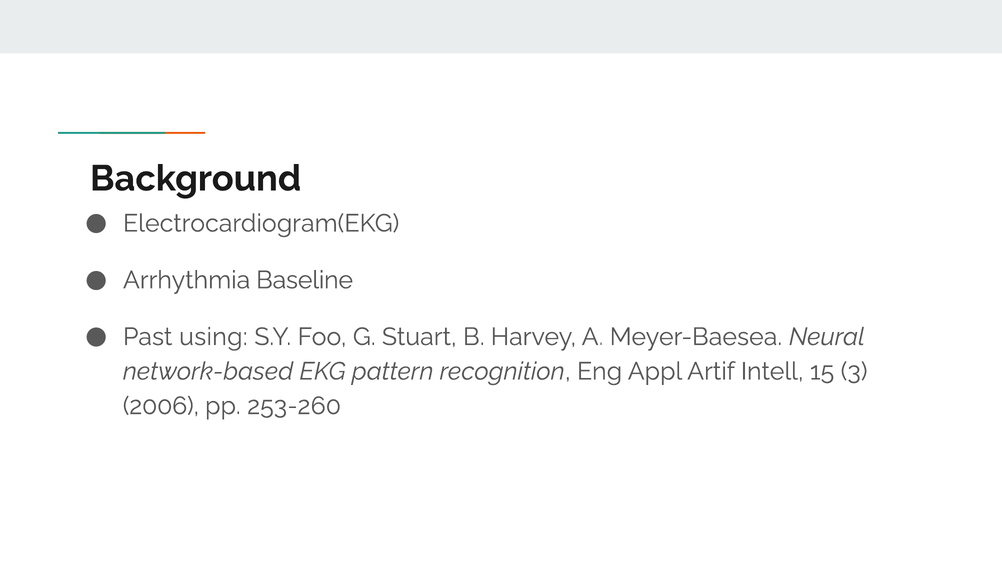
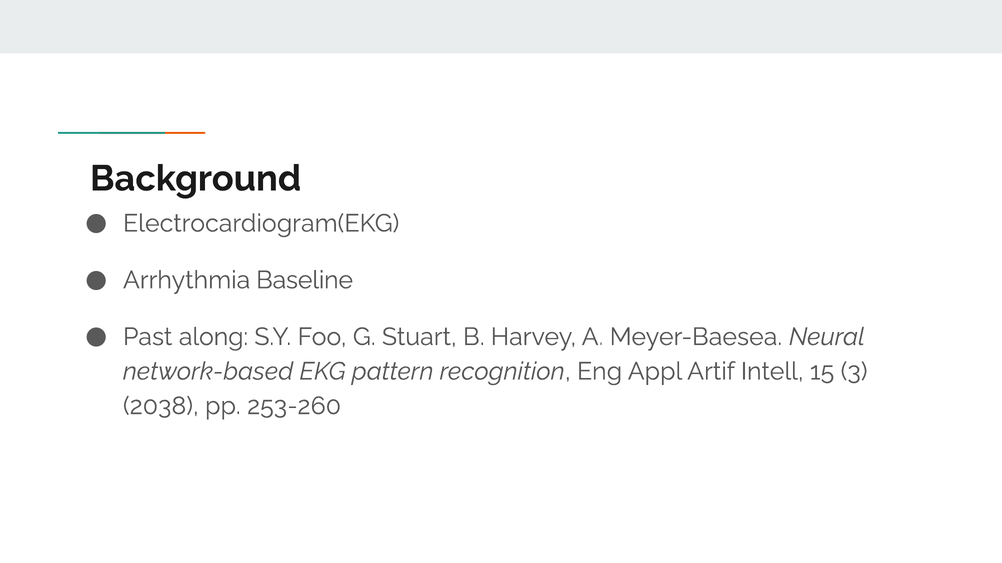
using: using -> along (213, 337)
2006: 2006 -> 2038 (161, 406)
